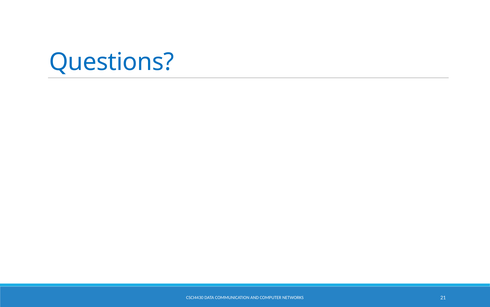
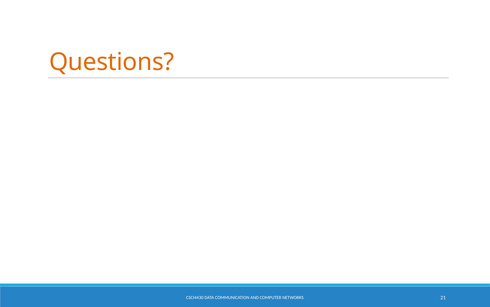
Questions colour: blue -> orange (112, 62)
